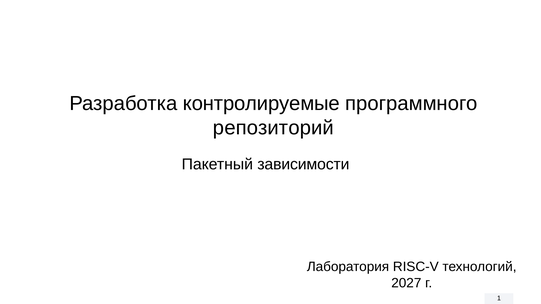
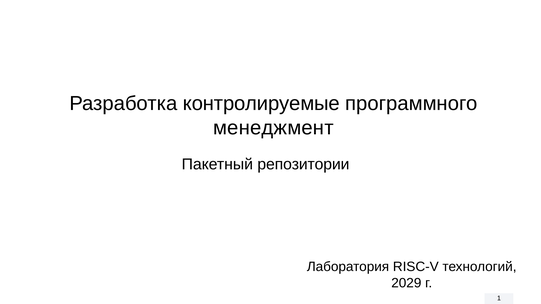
репозиторий: репозиторий -> менеджмент (273, 128)
зависимости: зависимости -> репозитории (303, 164)
2027: 2027 -> 2029 (406, 283)
